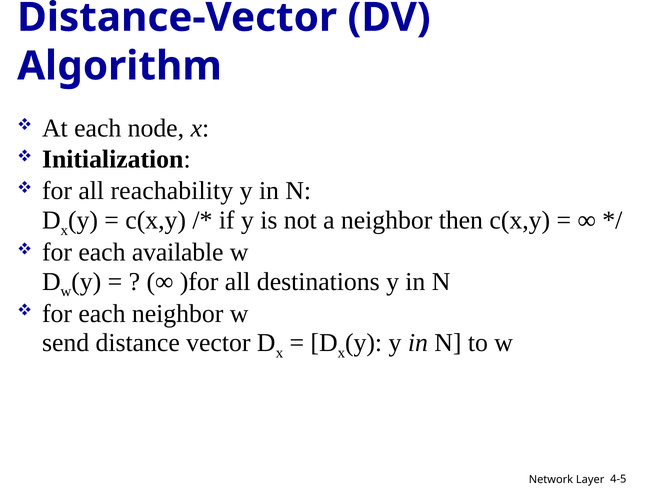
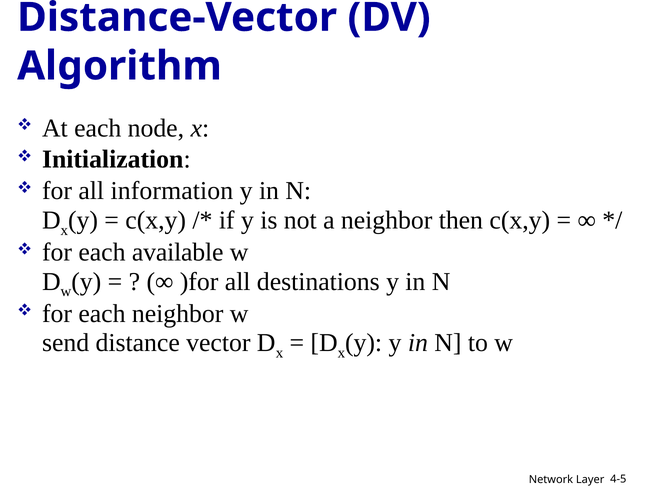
reachability: reachability -> information (172, 191)
